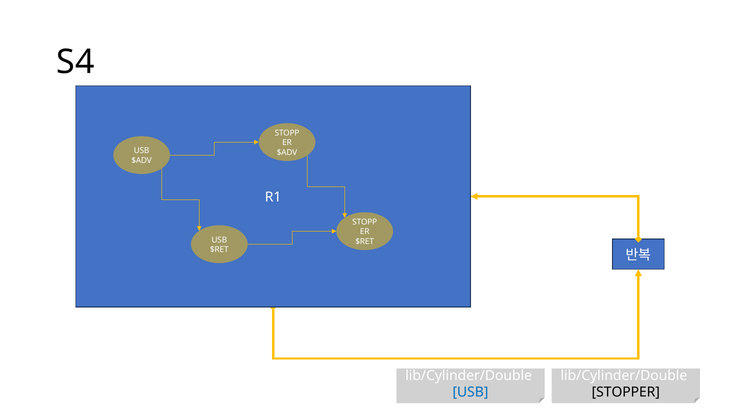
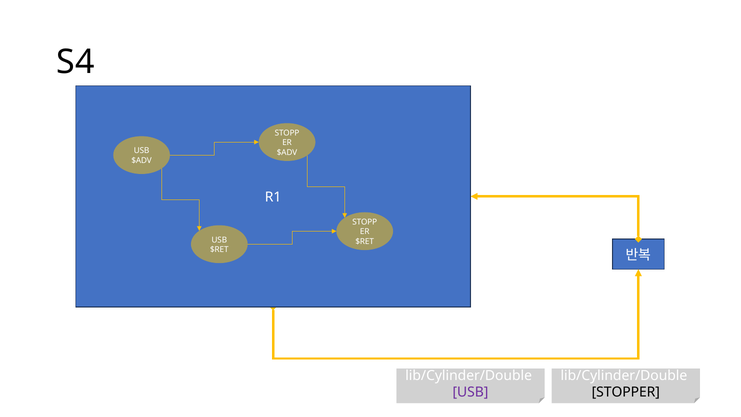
USB colour: blue -> purple (470, 392)
